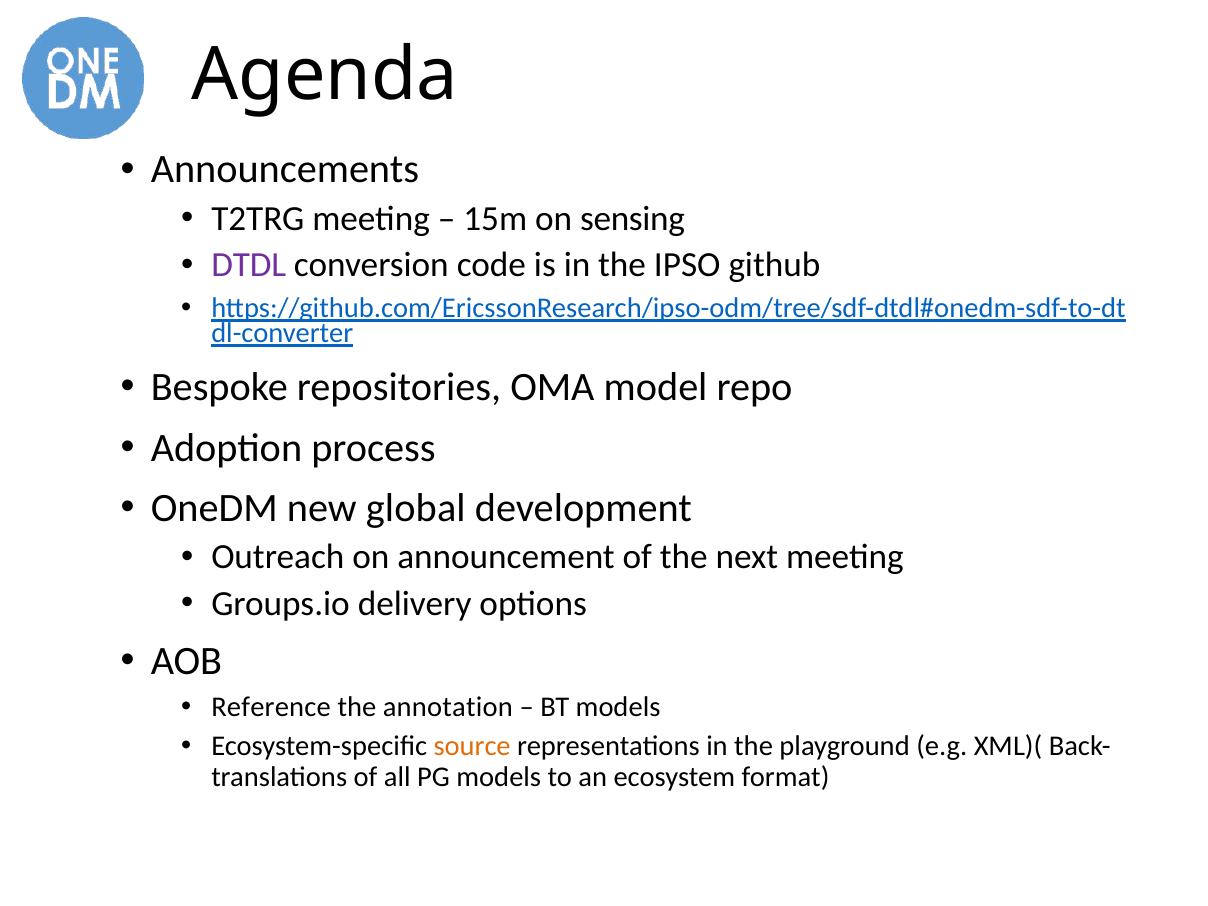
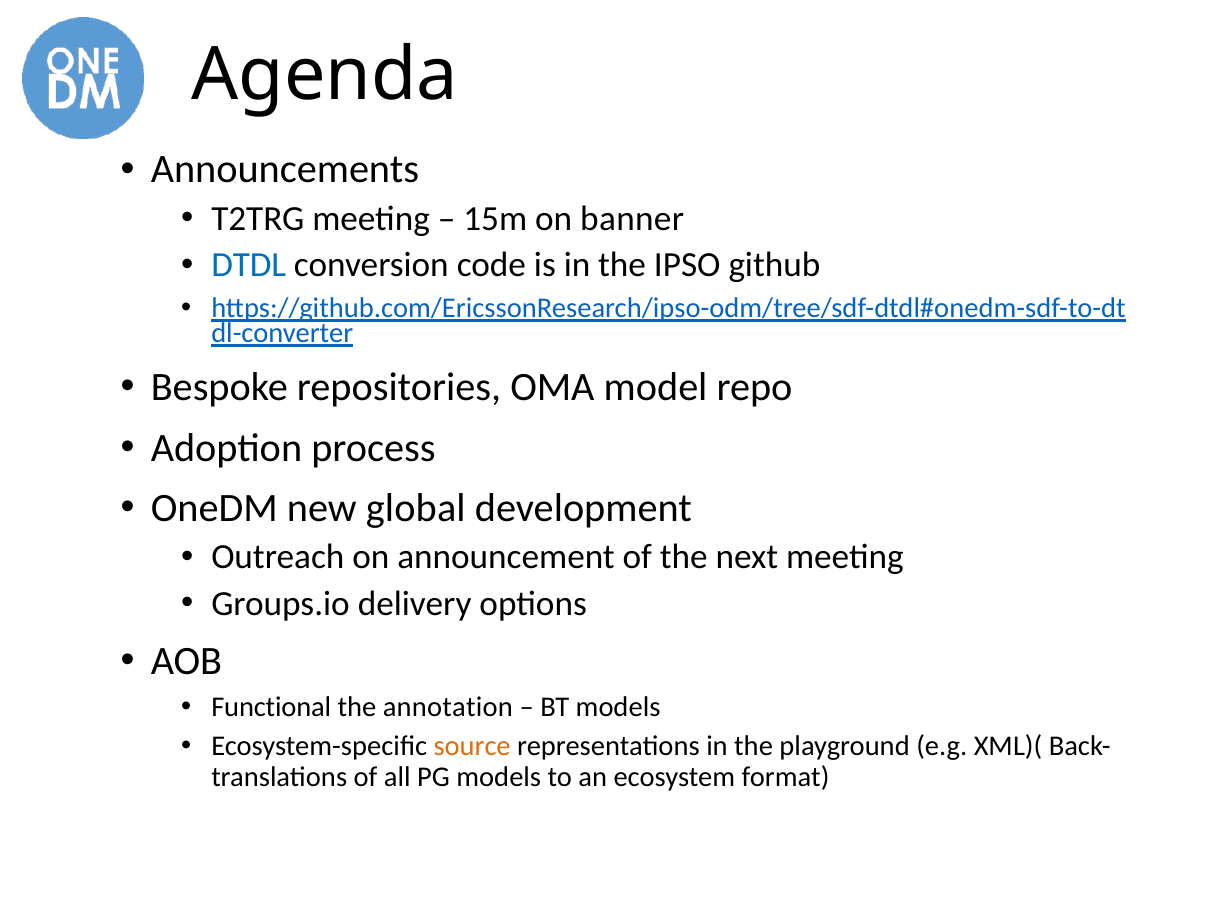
sensing: sensing -> banner (632, 219)
DTDL colour: purple -> blue (249, 265)
Reference: Reference -> Functional (271, 707)
